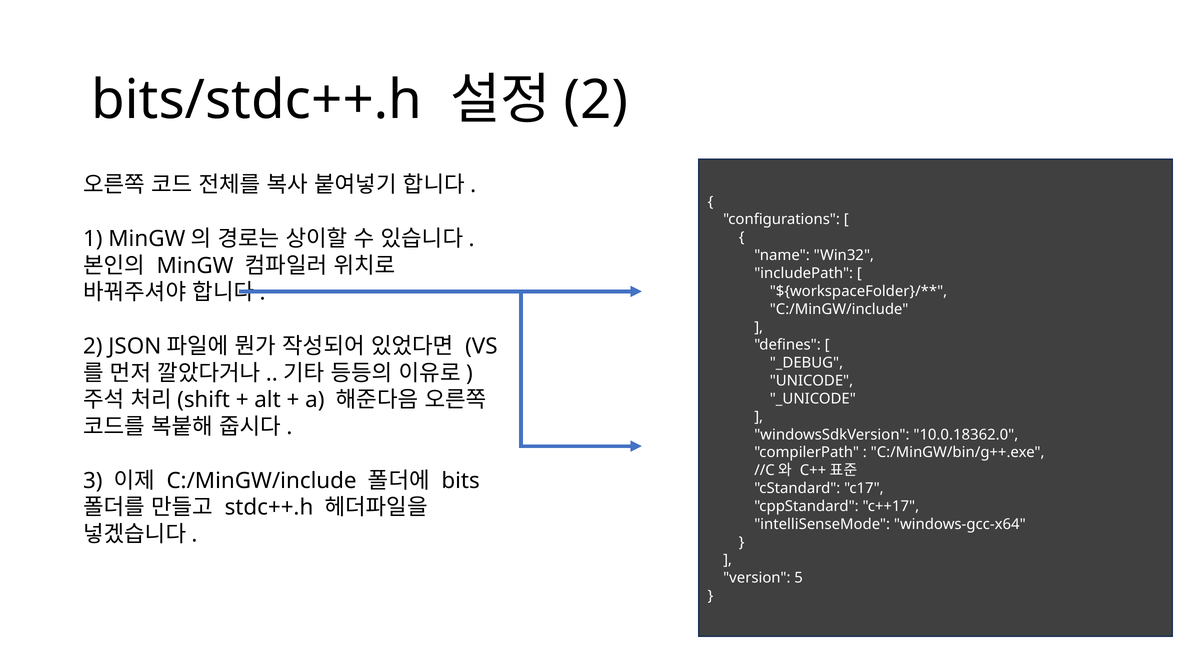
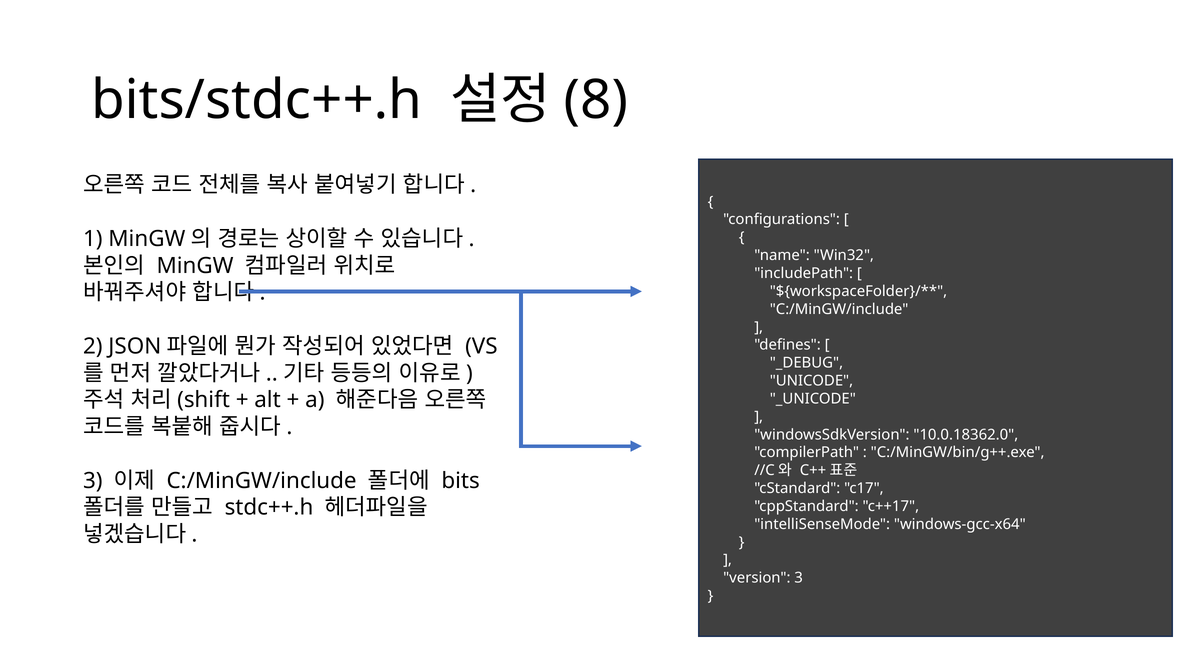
2: 2 -> 8 (596, 100)
version 5: 5 -> 3 (799, 578)
